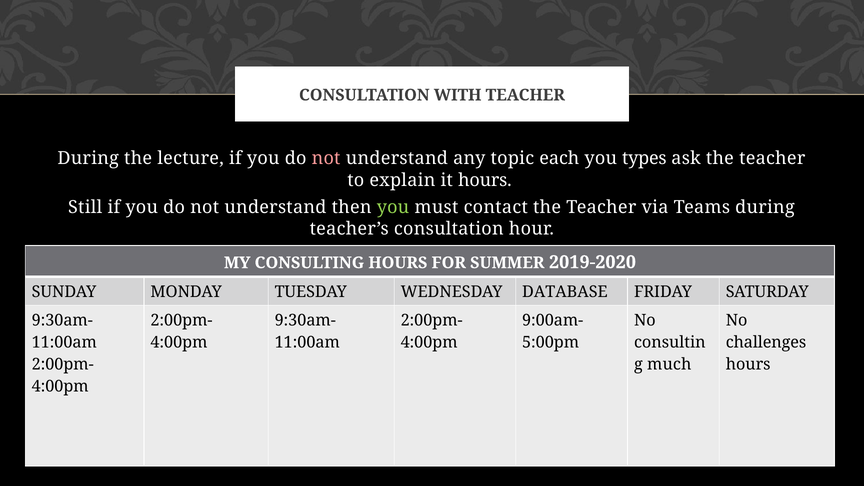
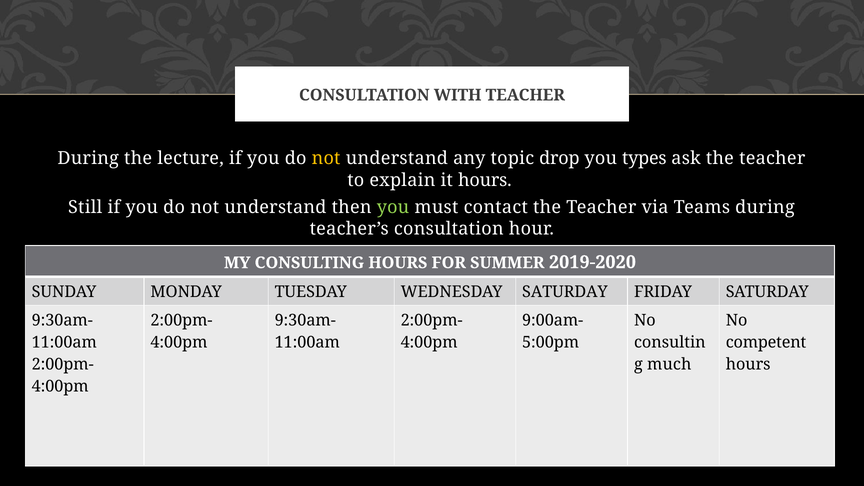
not colour: pink -> yellow (326, 159)
each: each -> drop (559, 159)
WEDNESDAY DATABASE: DATABASE -> SATURDAY (565, 292)
challenges: challenges -> competent (766, 342)
